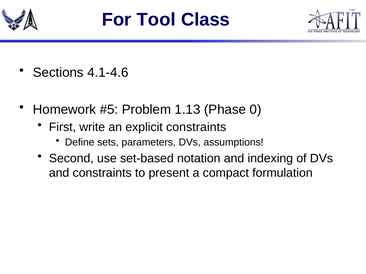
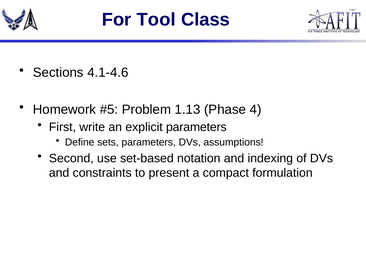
0: 0 -> 4 (256, 110)
explicit constraints: constraints -> parameters (196, 127)
